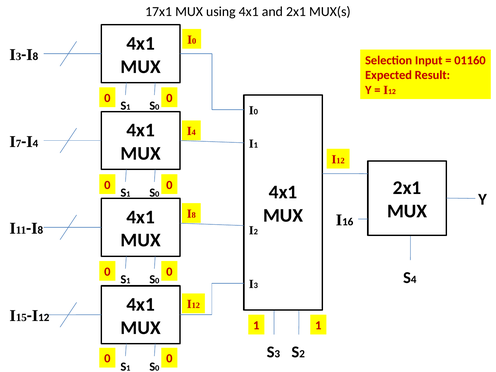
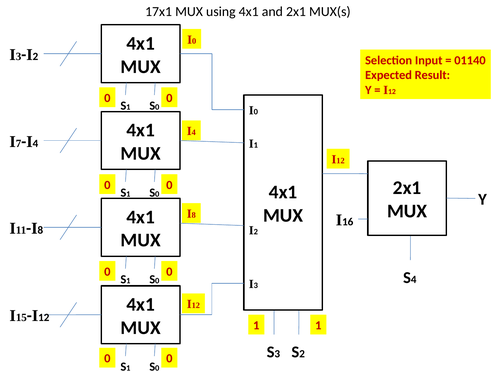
8: 8 -> 2 (35, 57)
01160: 01160 -> 01140 (470, 60)
